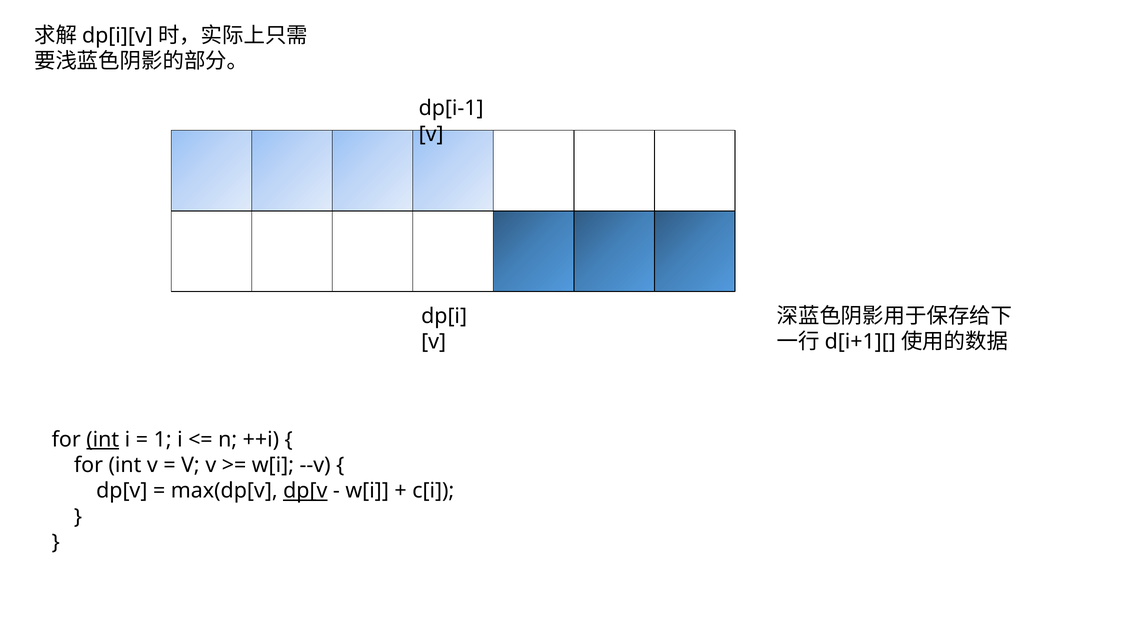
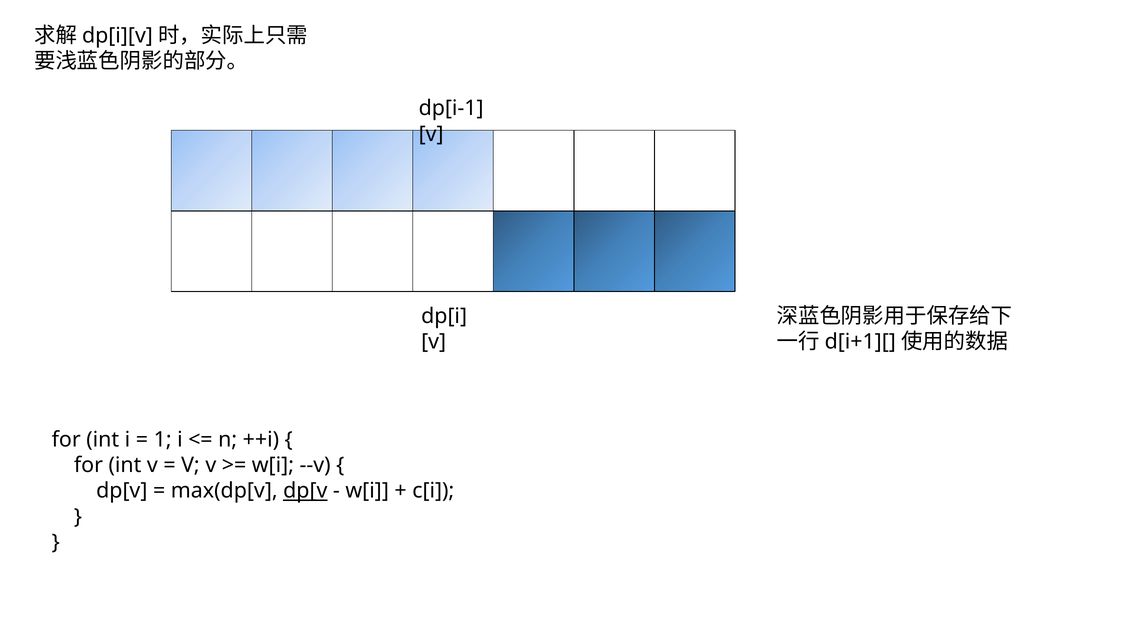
int underline: present -> none (103, 439)
